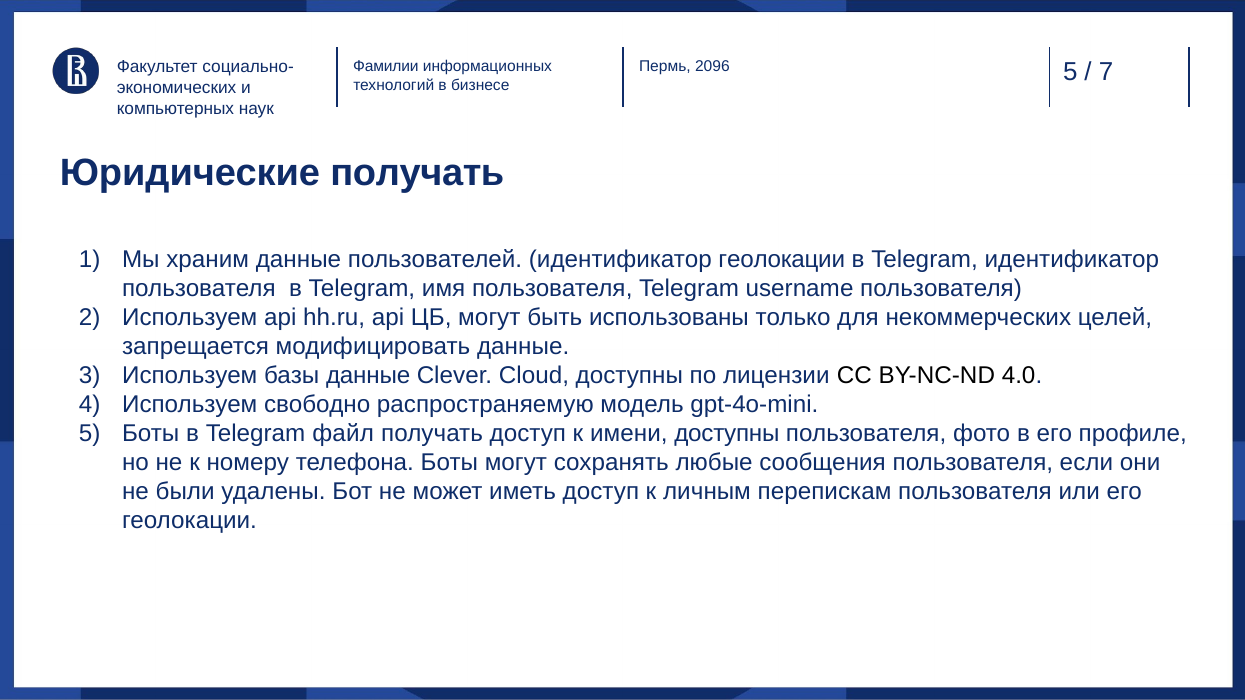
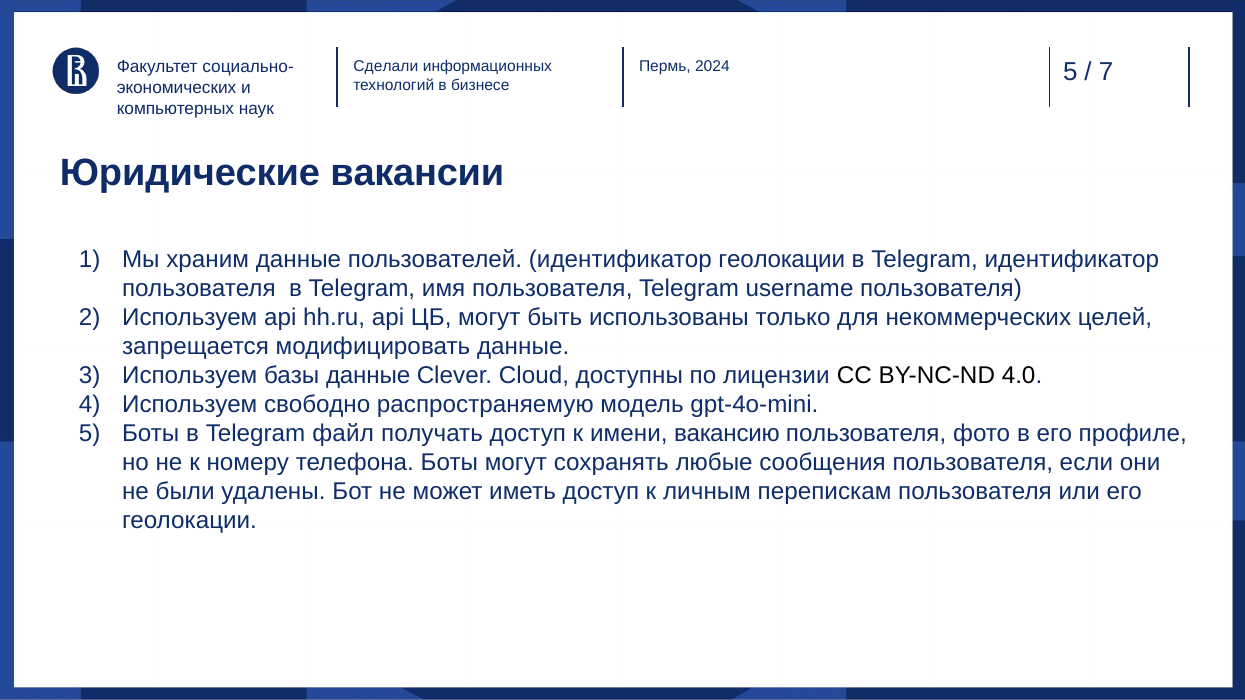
Фамилии: Фамилии -> Сделали (386, 66)
2096: 2096 -> 2024 (712, 66)
Юридические получать: получать -> вакансии (417, 173)
имени доступны: доступны -> вакансию (727, 434)
